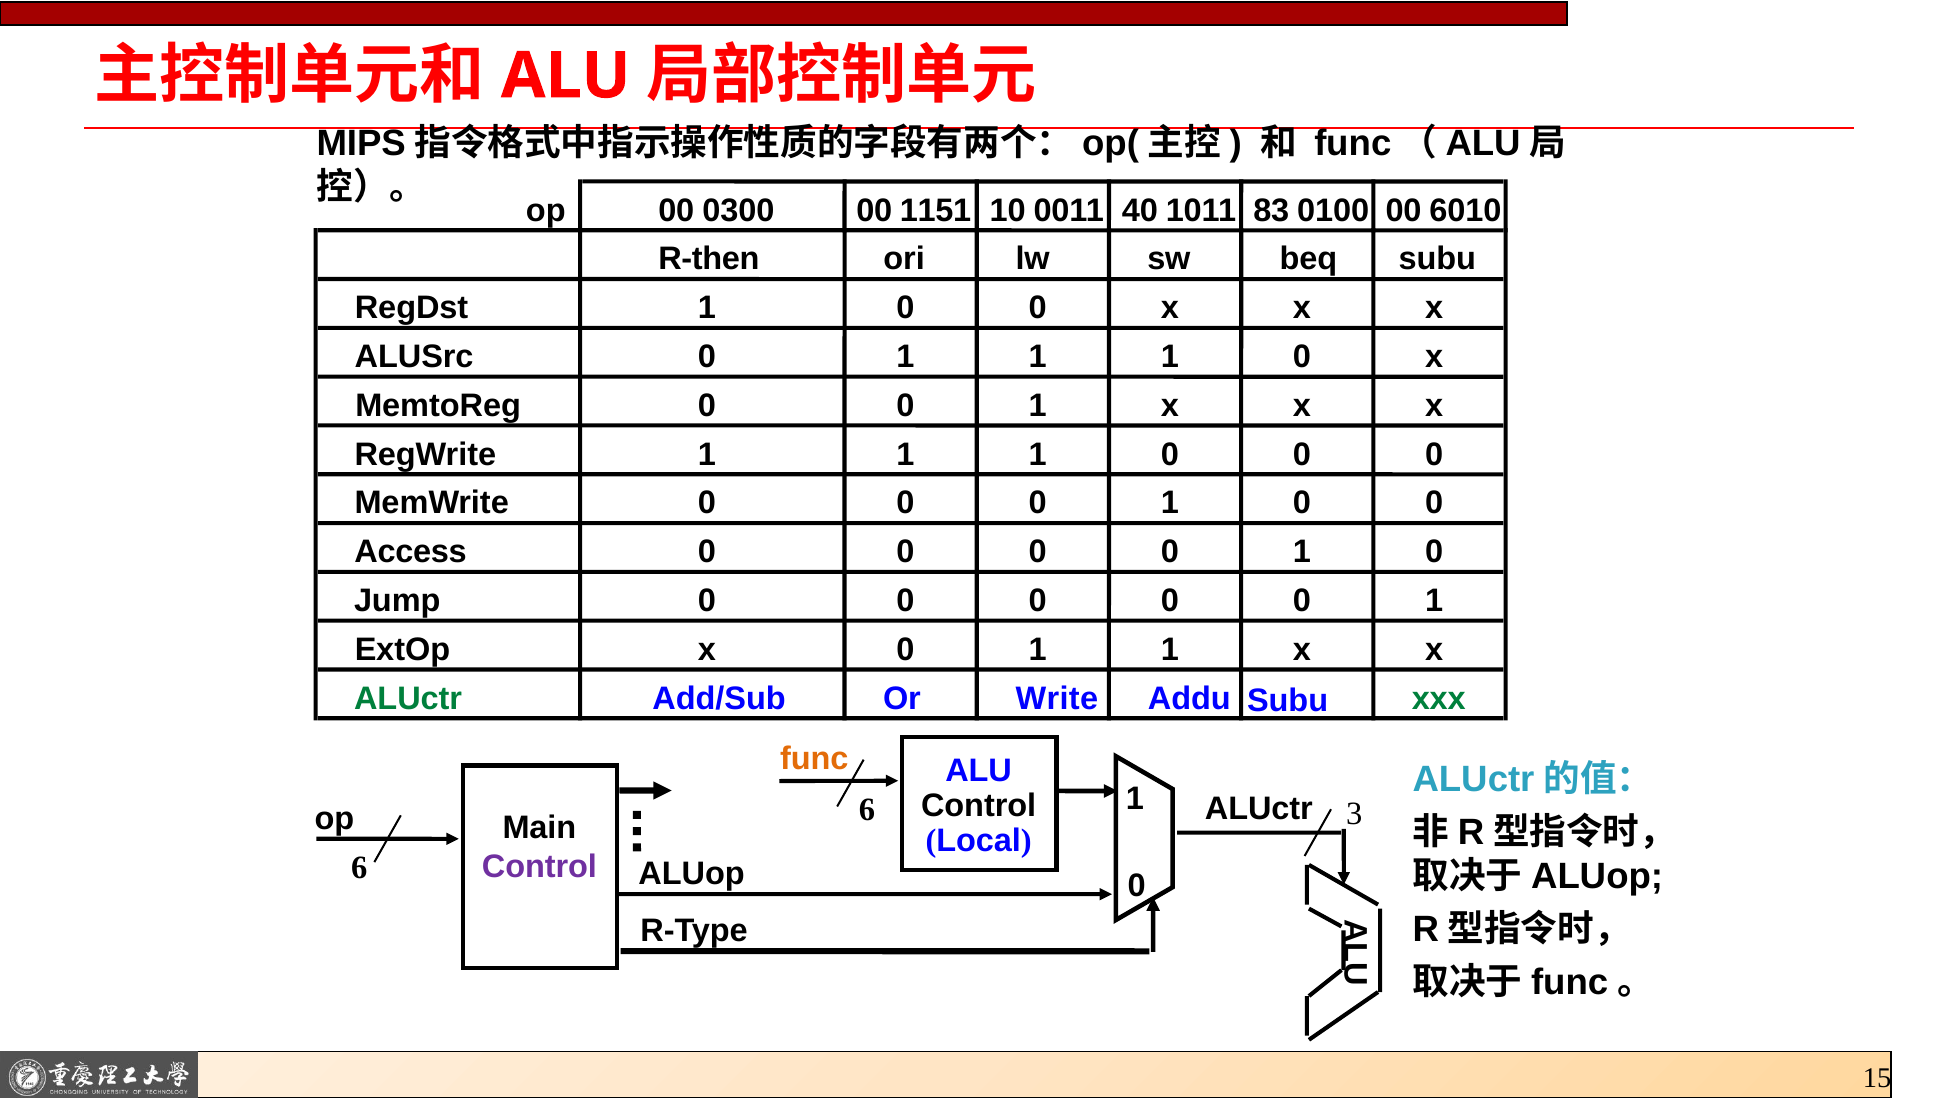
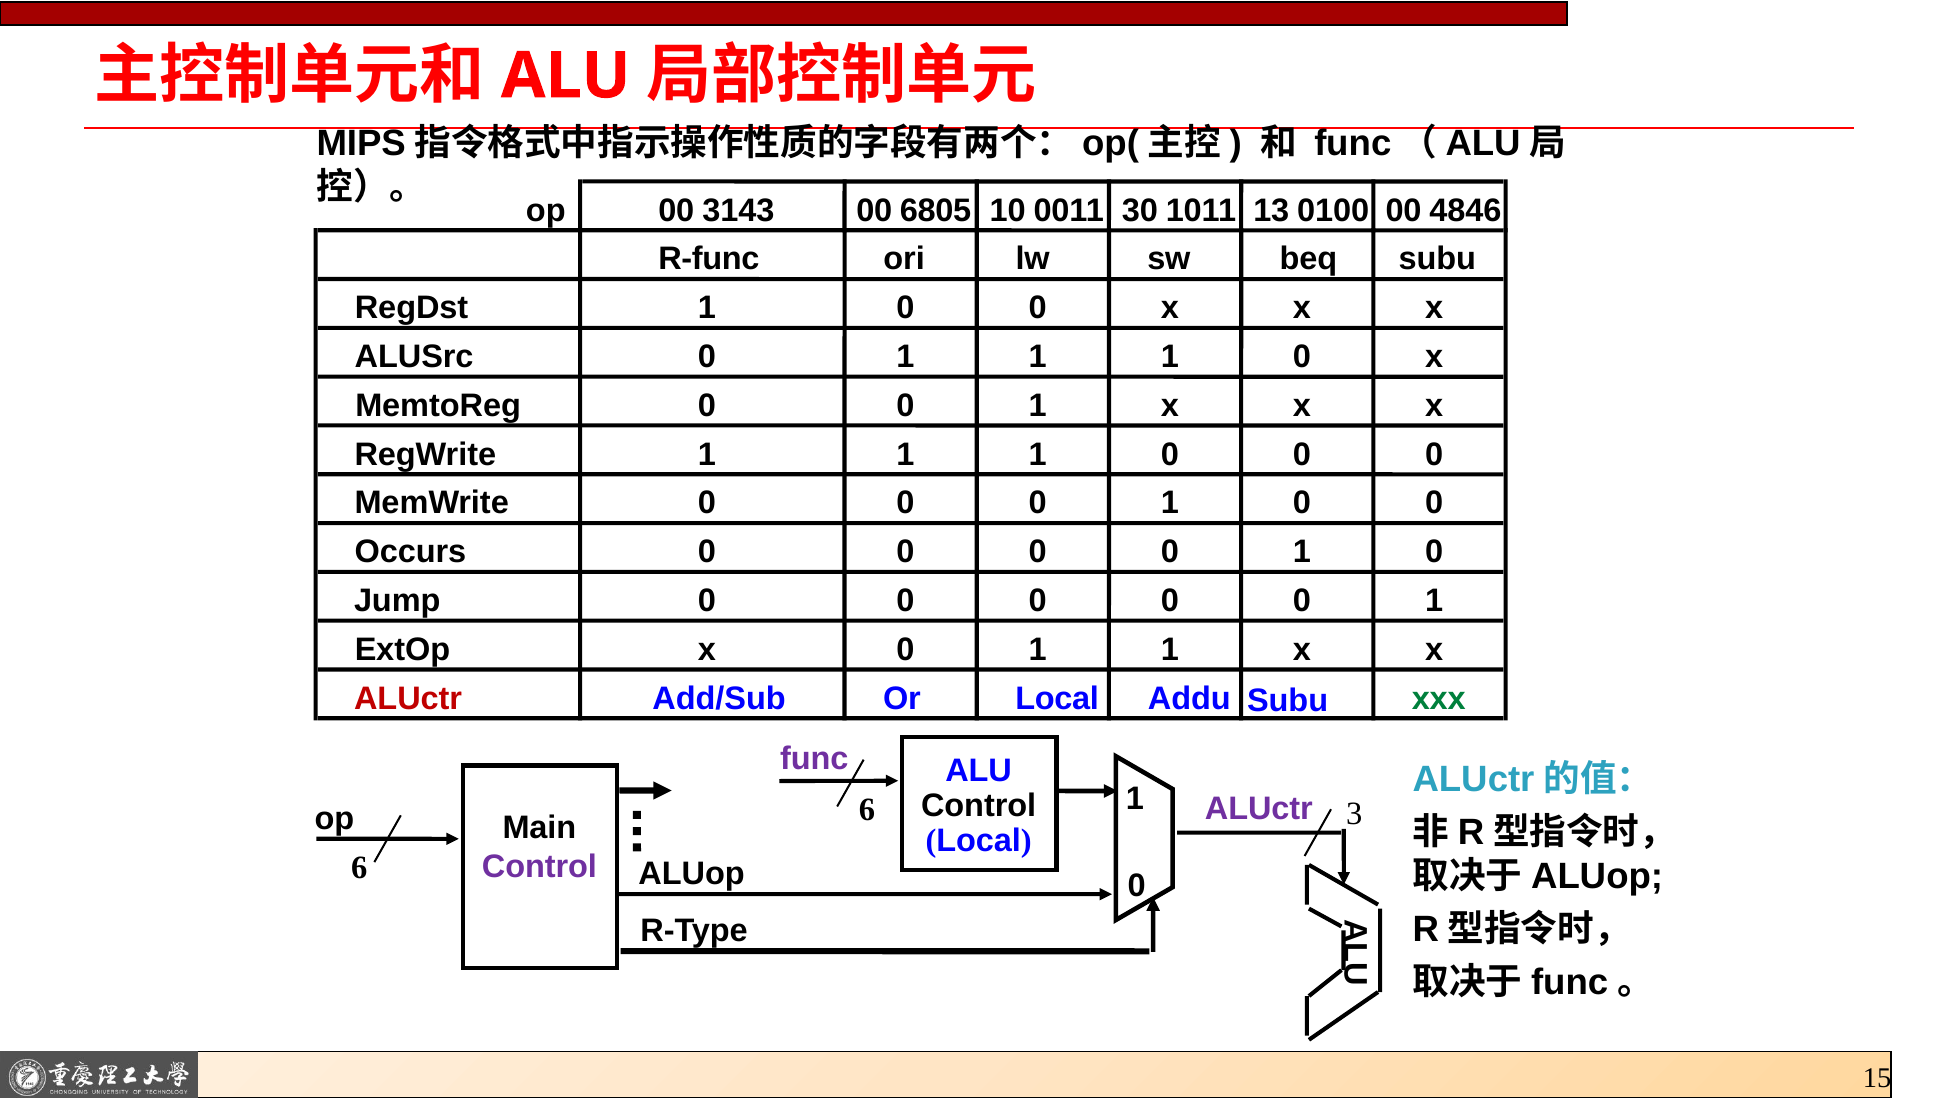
0300: 0300 -> 3143 (738, 210)
1151: 1151 -> 6805 (936, 210)
40: 40 -> 30 (1140, 210)
83: 83 -> 13 (1271, 210)
6010: 6010 -> 4846 (1465, 210)
R-then: R-then -> R-func (709, 259)
Access: Access -> Occurs (410, 552)
ALUctr colour: green -> red (408, 698)
Write: Write -> Local (1057, 698)
func colour: orange -> purple (814, 759)
ALUctr colour: black -> purple (1259, 809)
